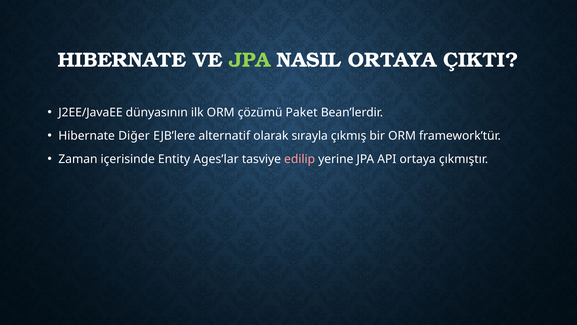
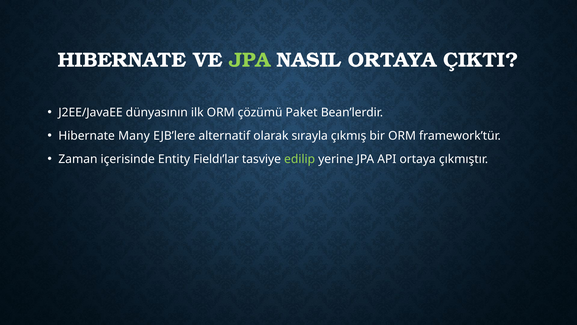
Diğer: Diğer -> Many (134, 136)
Ages’lar: Ages’lar -> Fieldı’lar (216, 159)
edilip colour: pink -> light green (300, 159)
